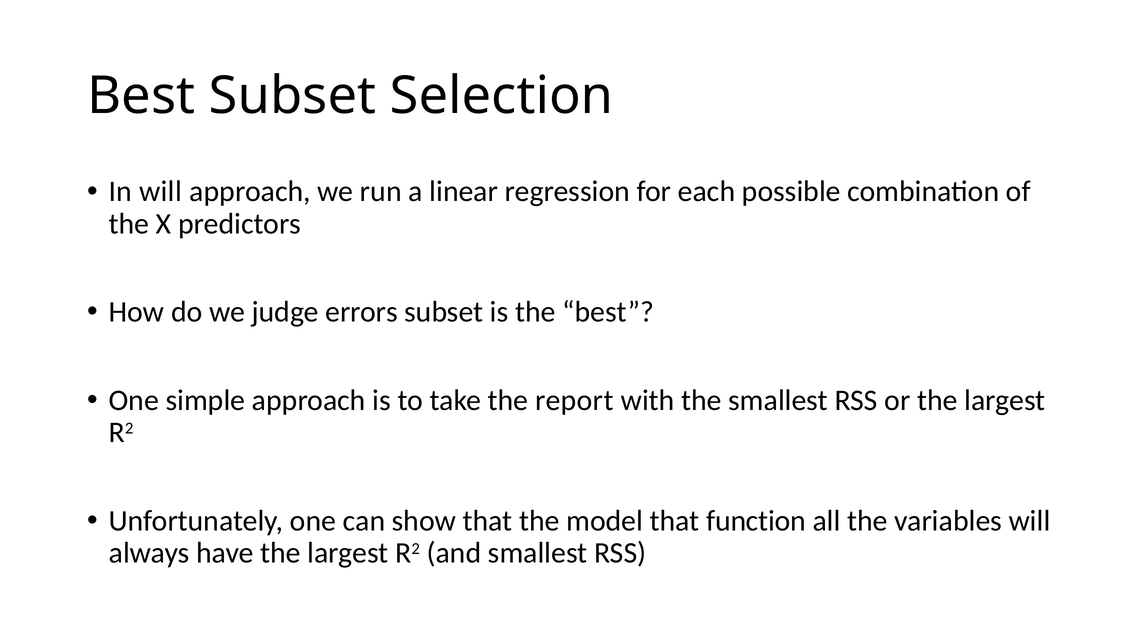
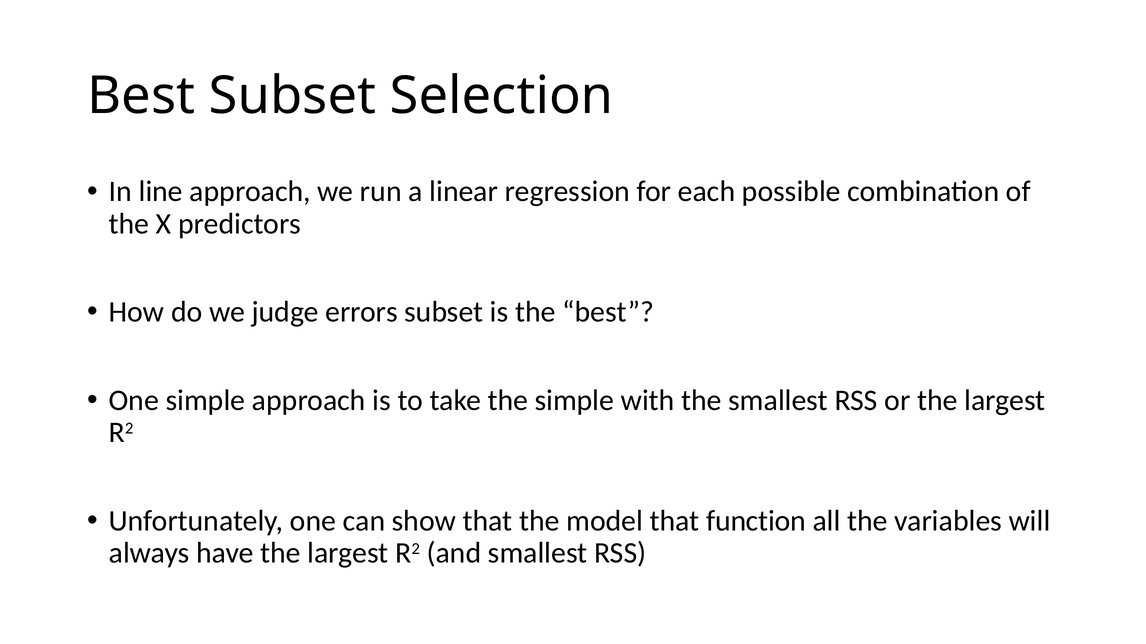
In will: will -> line (161, 192)
the report: report -> simple (574, 401)
